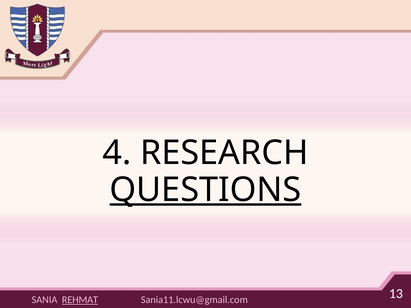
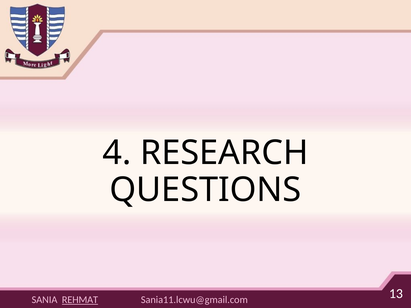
QUESTIONS underline: present -> none (205, 190)
